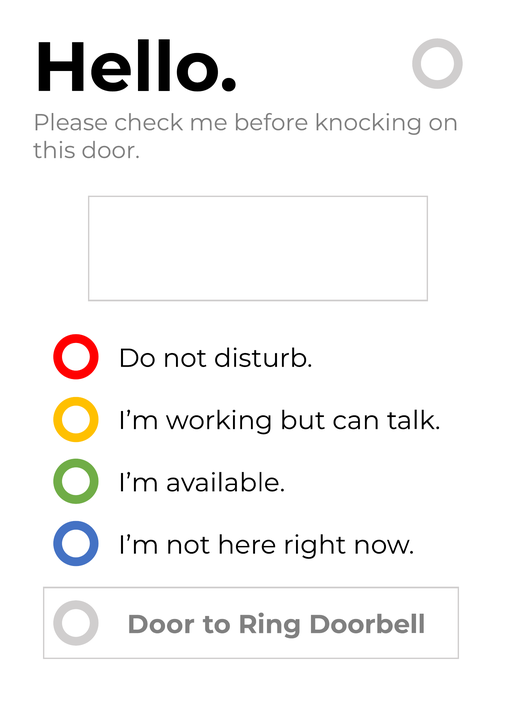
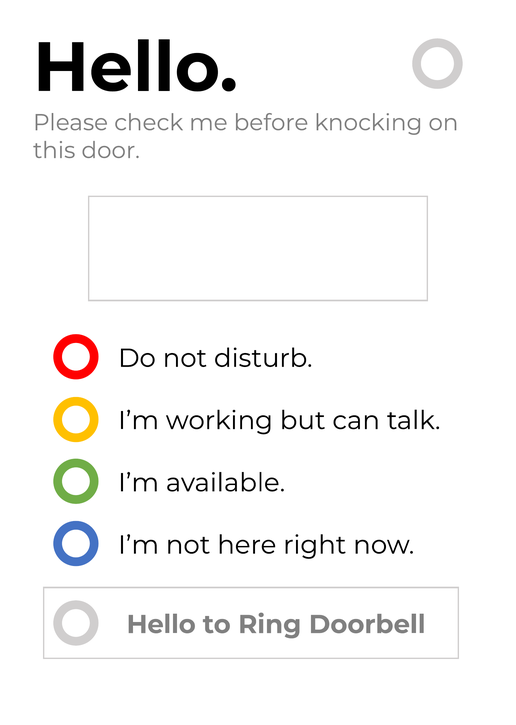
Door: Door -> Hello (161, 624)
